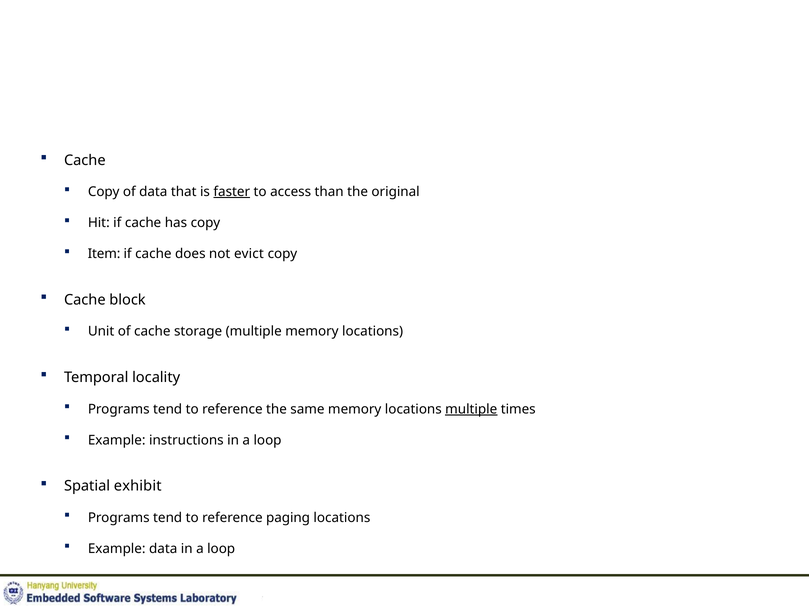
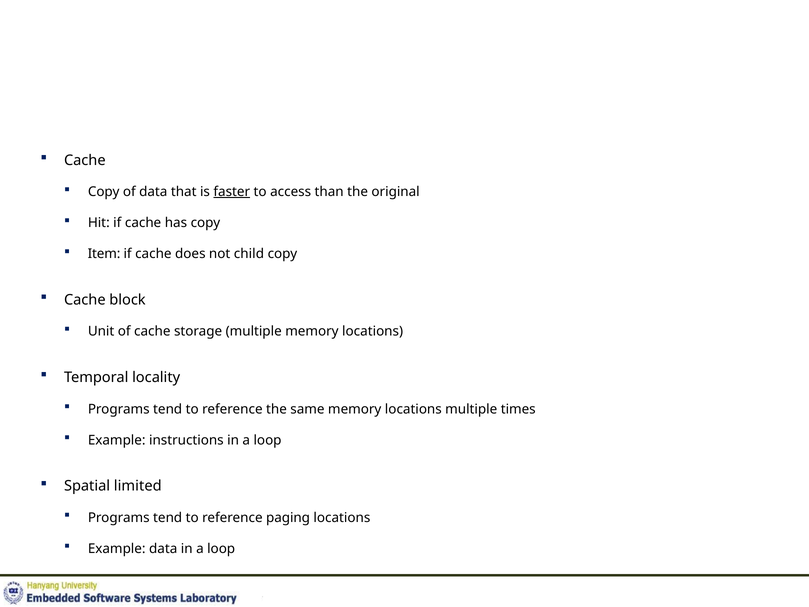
evict: evict -> child (249, 254)
multiple underline: present -> none (471, 409)
exhibit: exhibit -> limited (138, 486)
